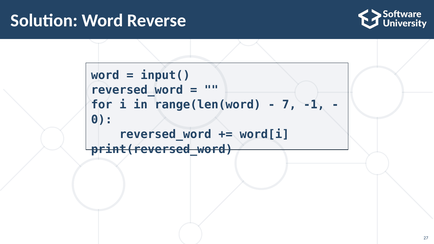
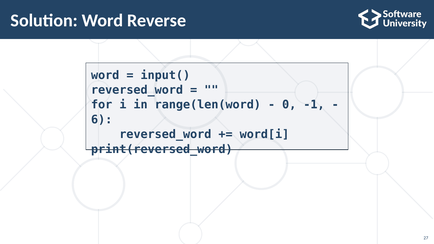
7: 7 -> 0 (289, 105)
0: 0 -> 6 (102, 120)
